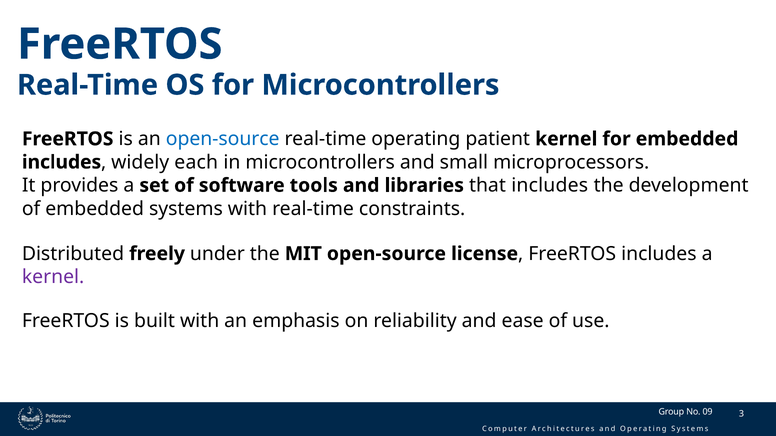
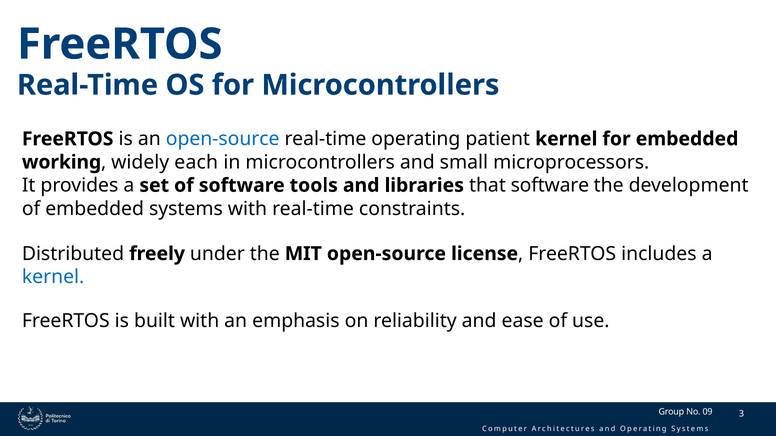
includes: includes -> working (62, 162)
that includes: includes -> software (550, 186)
kernel colour: purple -> blue (53, 277)
